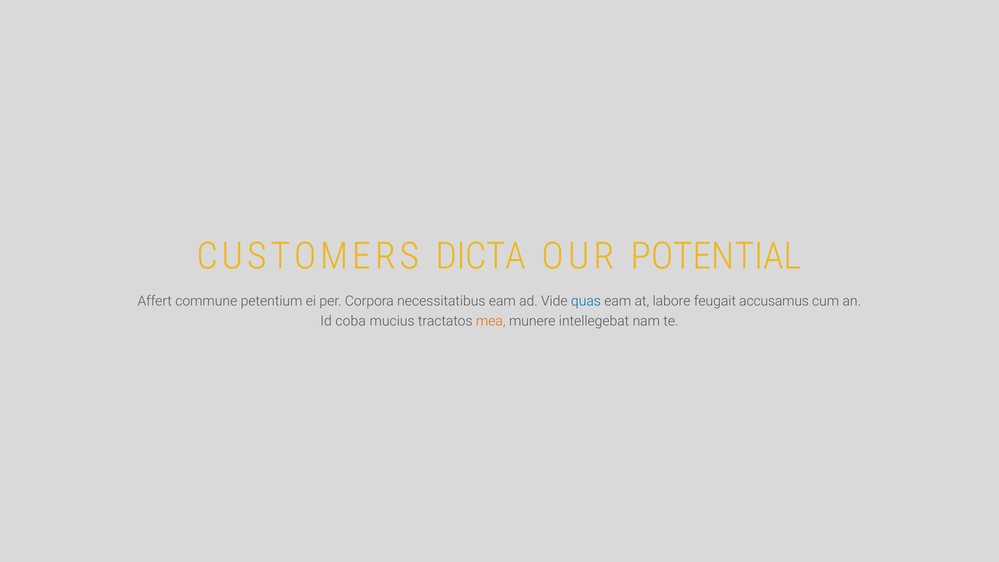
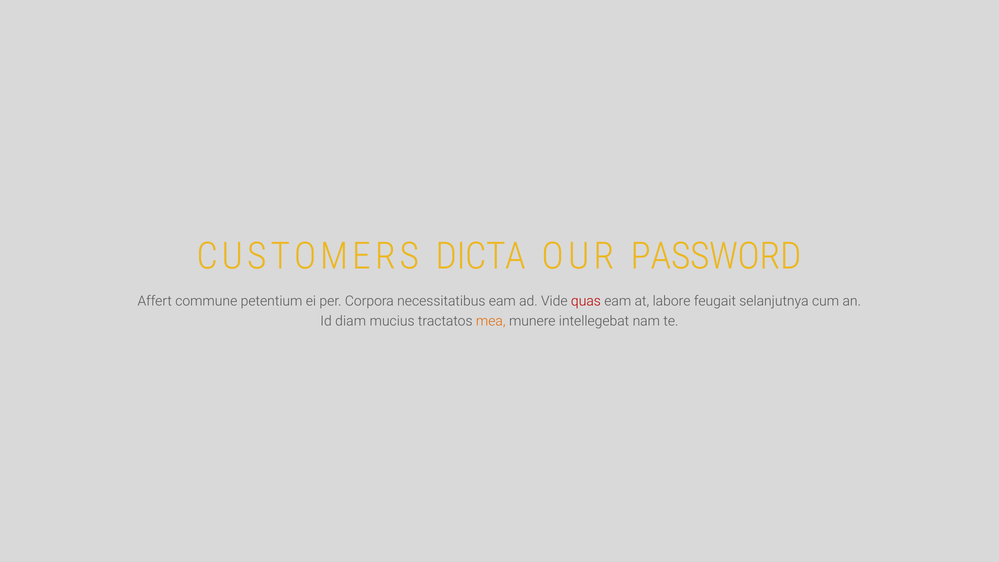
POTENTIAL: POTENTIAL -> PASSWORD (716, 257)
quas colour: blue -> red (586, 301)
accusamus: accusamus -> selanjutnya (774, 301)
coba: coba -> diam (351, 321)
